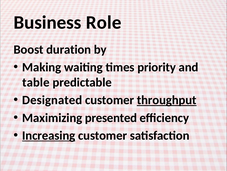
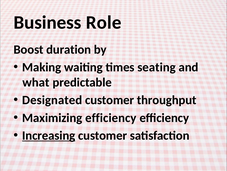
priority: priority -> seating (157, 67)
table: table -> what (36, 82)
throughput underline: present -> none (167, 100)
Maximizing presented: presented -> efficiency (111, 117)
